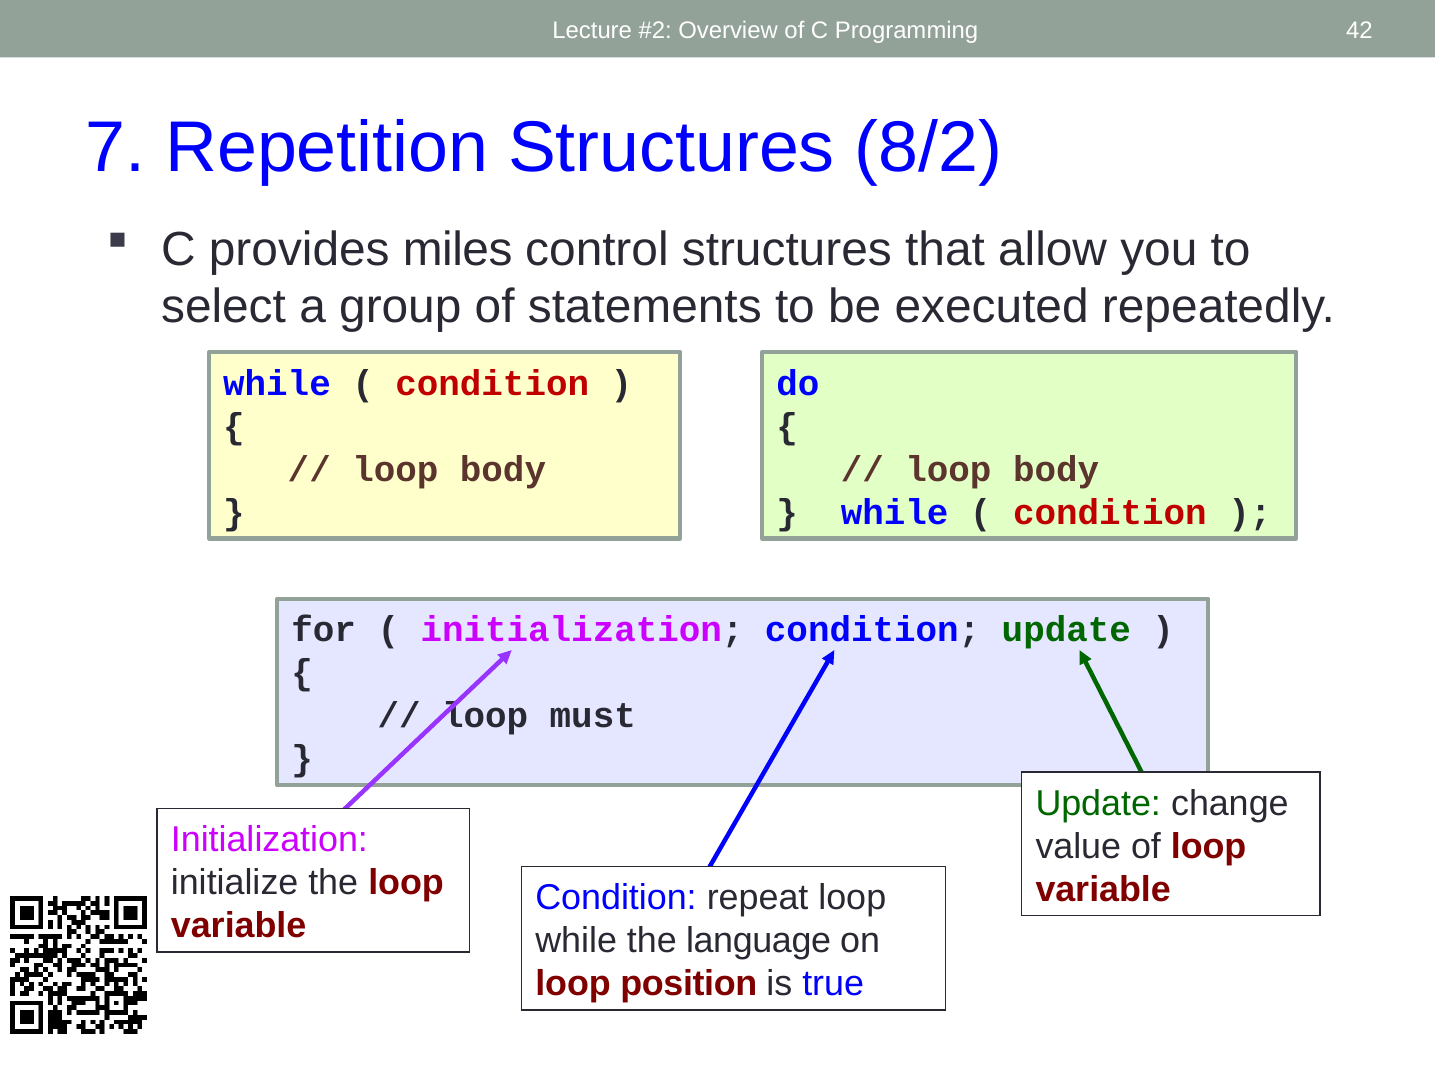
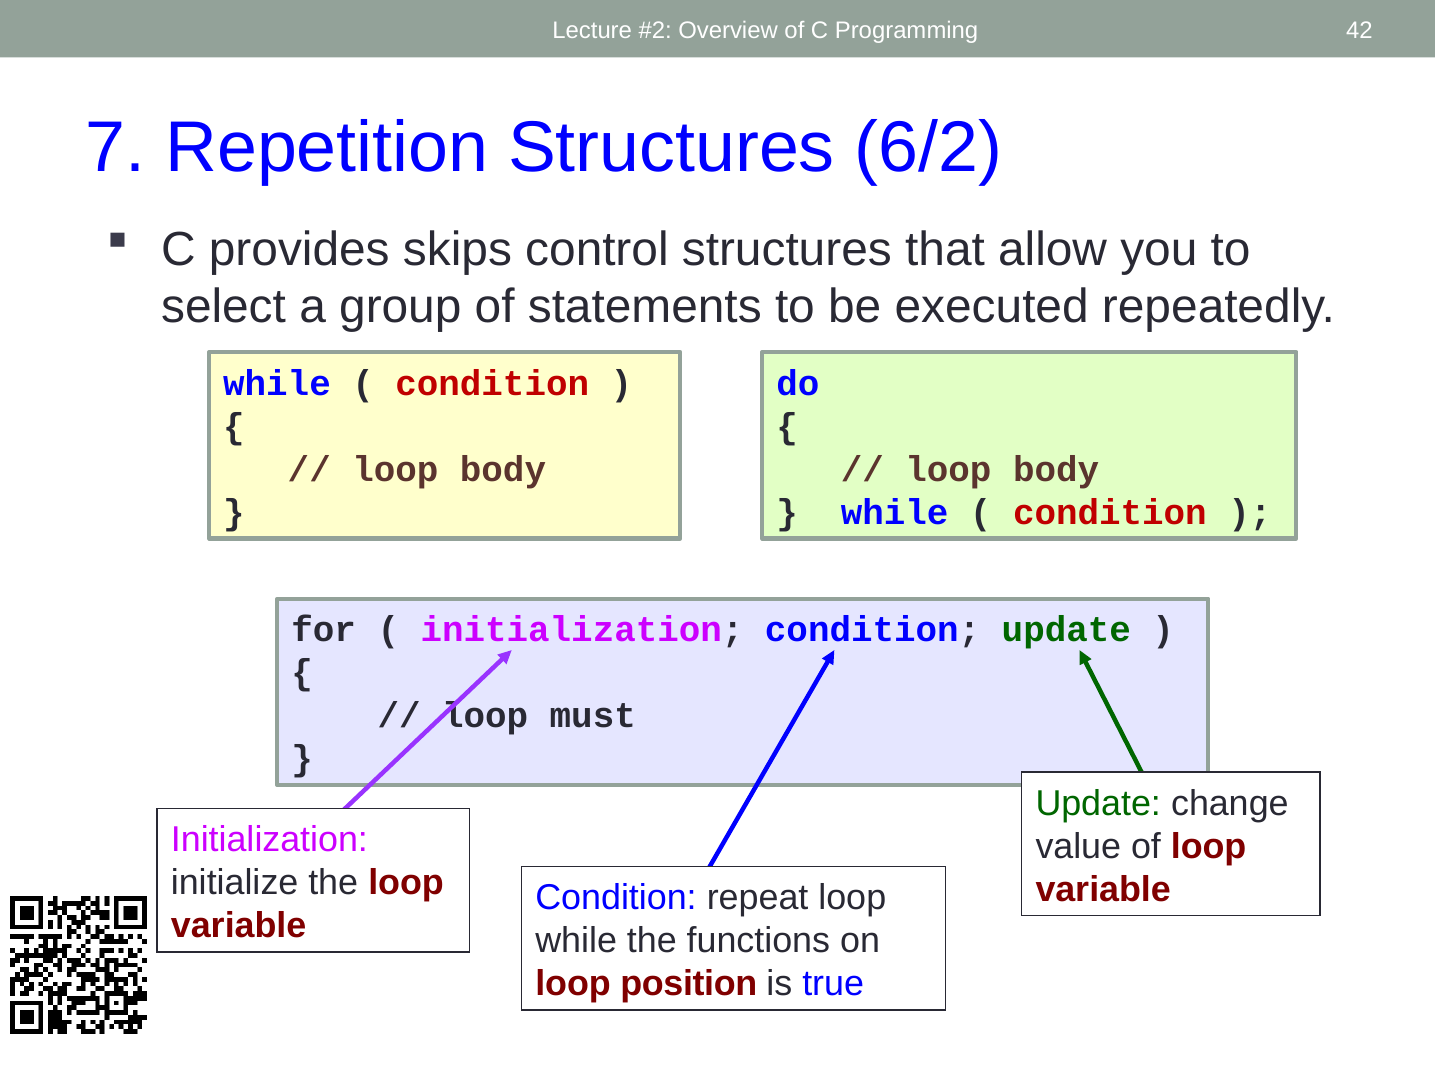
8/2: 8/2 -> 6/2 (928, 147)
miles: miles -> skips (457, 249)
language: language -> functions (758, 940)
